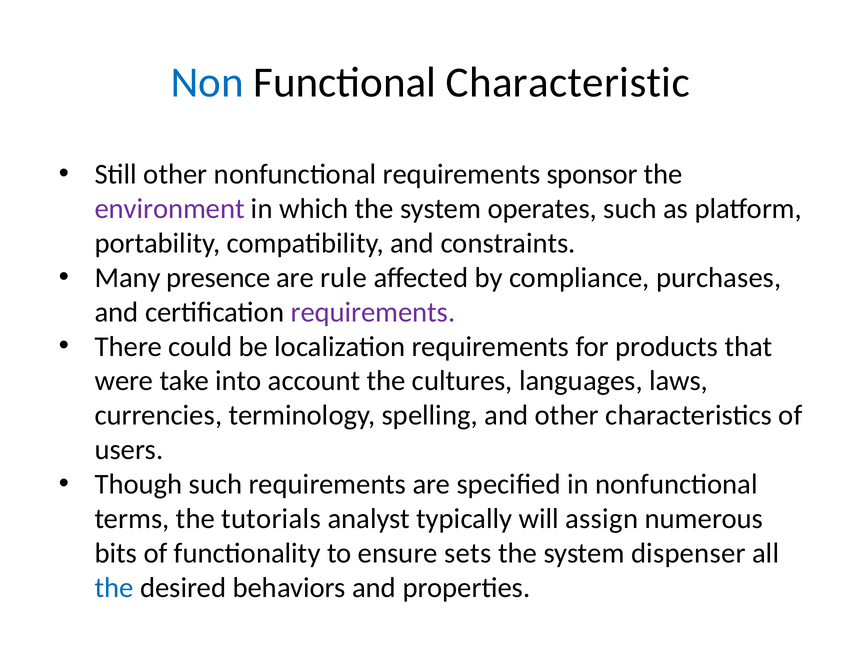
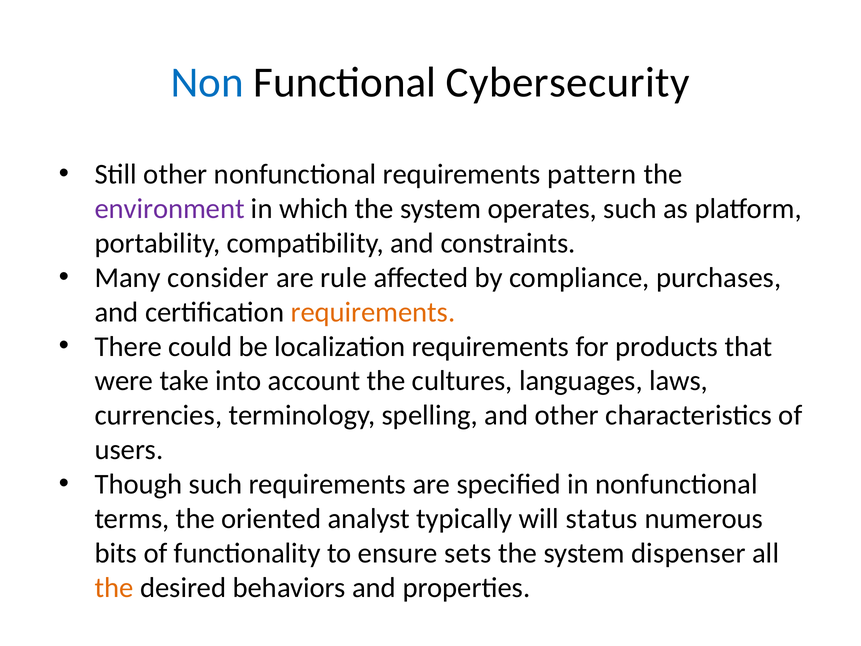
Characteristic: Characteristic -> Cybersecurity (568, 83)
sponsor: sponsor -> pattern (592, 174)
presence: presence -> consider (218, 278)
requirements colour: purple -> orange (373, 312)
tutorials: tutorials -> oriented (271, 519)
assign: assign -> status (602, 519)
the colour: blue -> orange (114, 587)
